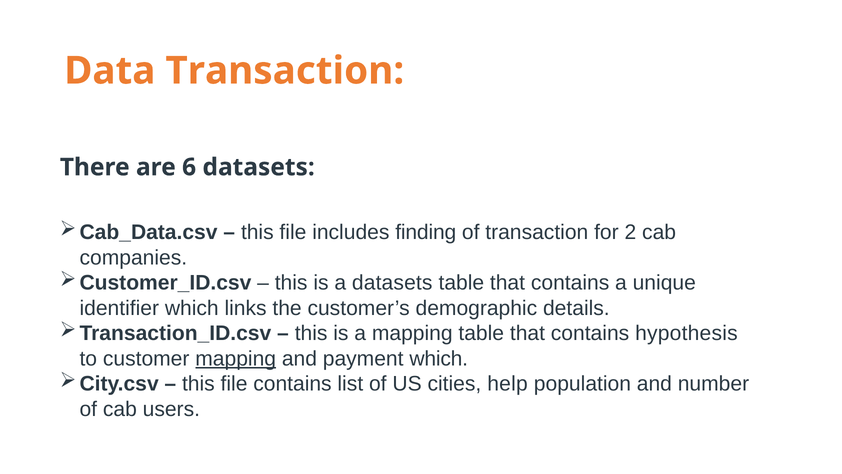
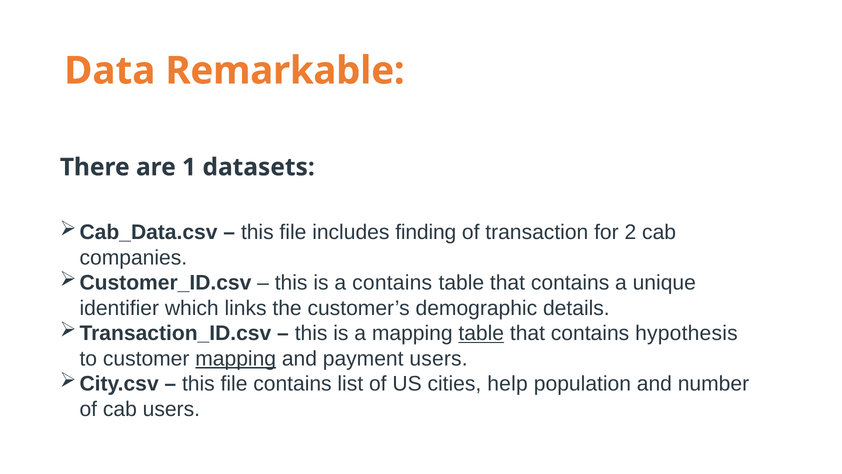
Data Transaction: Transaction -> Remarkable (285, 71)
6: 6 -> 1 (189, 167)
a datasets: datasets -> contains (392, 283)
table underline: none -> present (481, 333)
payment which: which -> users (439, 358)
